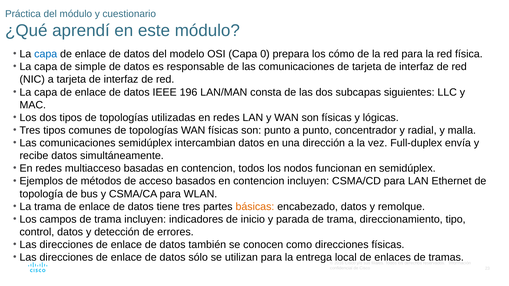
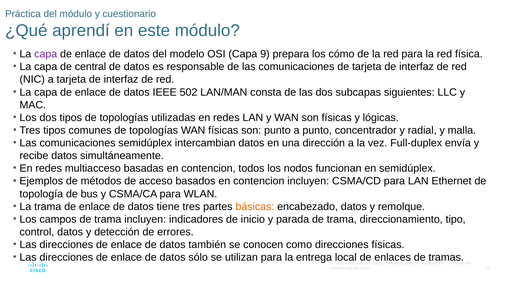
capa colour: blue -> purple (46, 54)
0: 0 -> 9 (265, 54)
simple: simple -> central (91, 67)
196: 196 -> 502 (189, 92)
